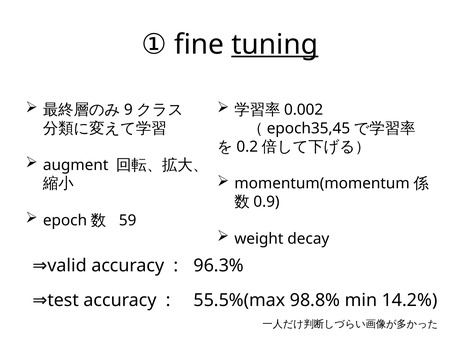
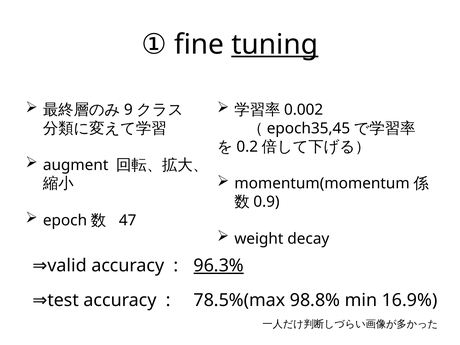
59: 59 -> 47 (128, 220)
96.3% underline: none -> present (219, 266)
55.5%(max: 55.5%(max -> 78.5%(max (239, 300)
14.2%: 14.2% -> 16.9% (410, 300)
